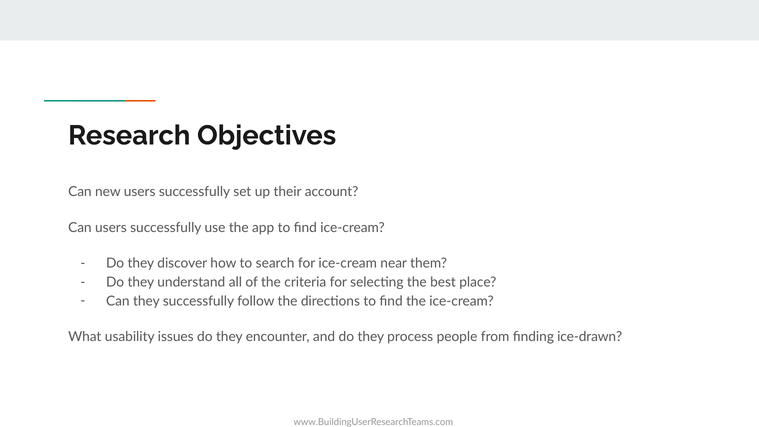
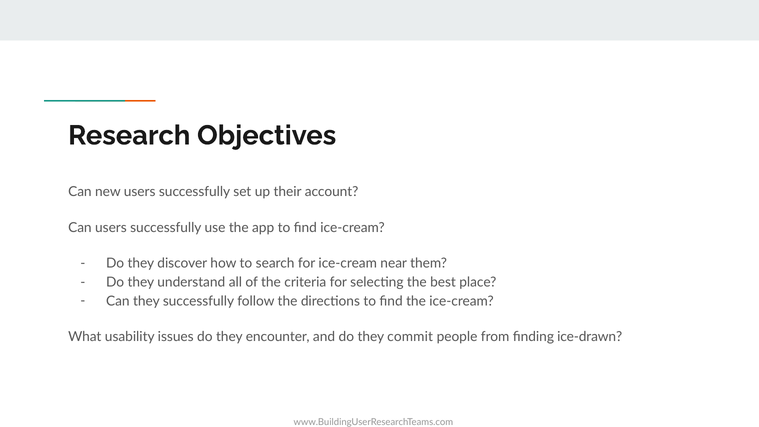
process: process -> commit (410, 337)
